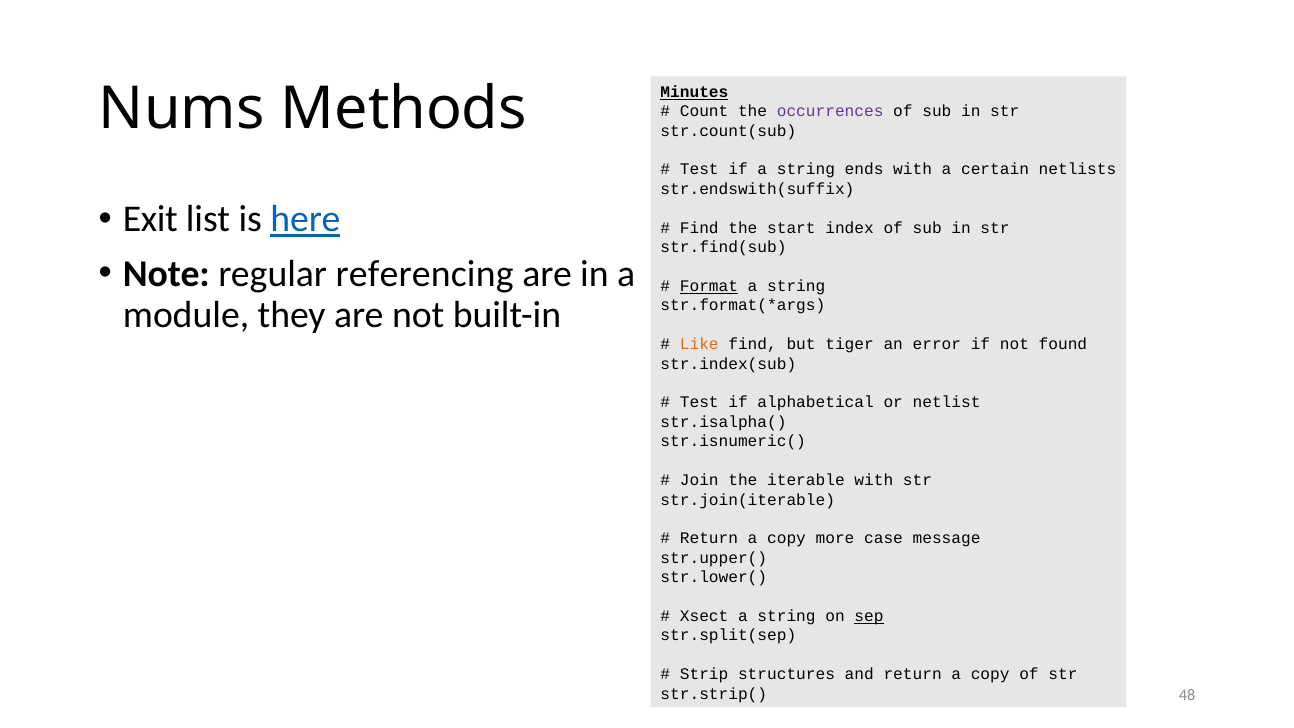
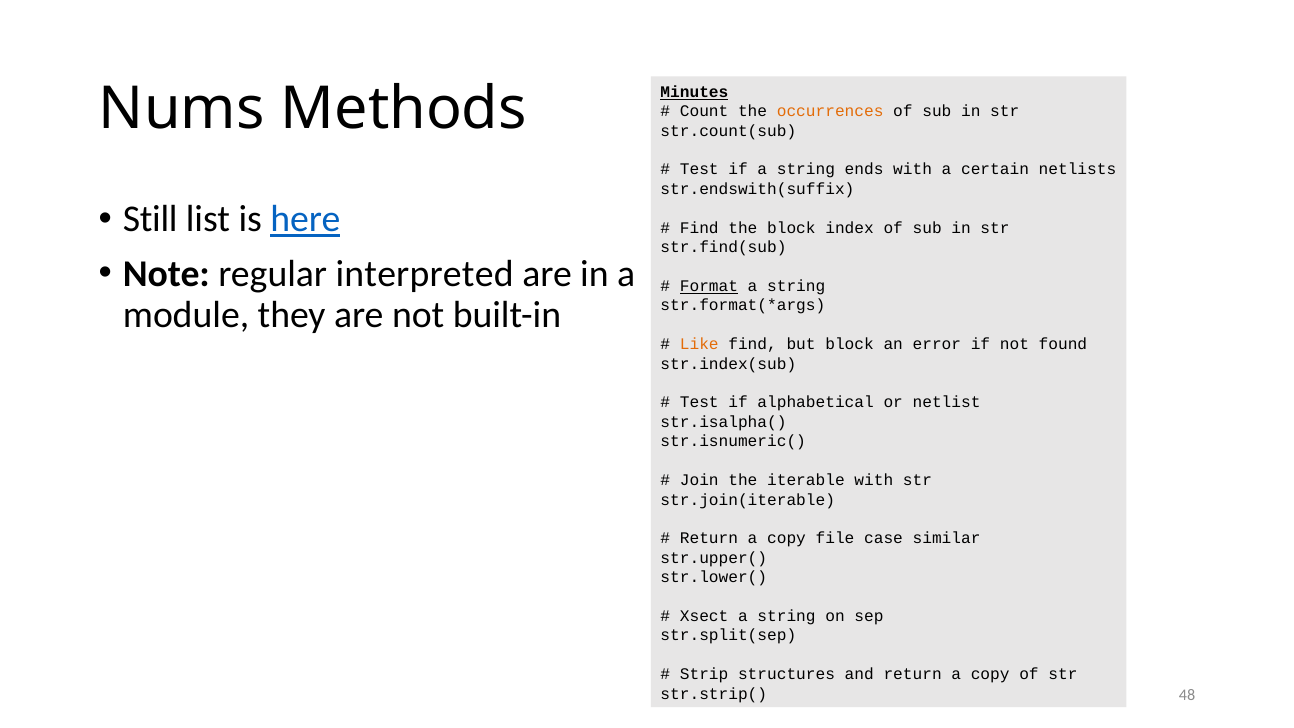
occurrences colour: purple -> orange (830, 111)
Exit: Exit -> Still (150, 219)
the start: start -> block (791, 228)
referencing: referencing -> interpreted (425, 274)
but tiger: tiger -> block (850, 344)
more: more -> file (835, 538)
message: message -> similar (947, 538)
sep underline: present -> none (869, 616)
